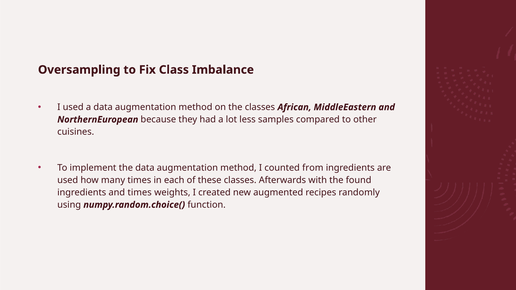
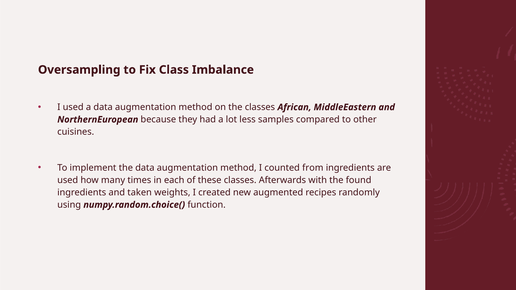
and times: times -> taken (140, 193)
